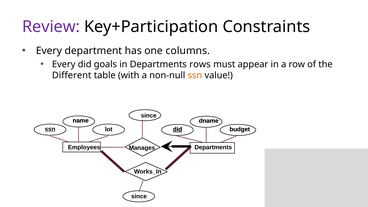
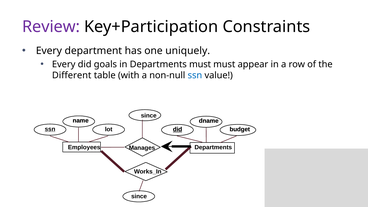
columns: columns -> uniquely (188, 51)
Departments rows: rows -> must (200, 64)
ssn colour: orange -> blue (195, 75)
